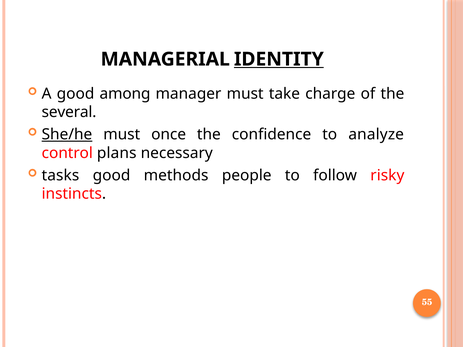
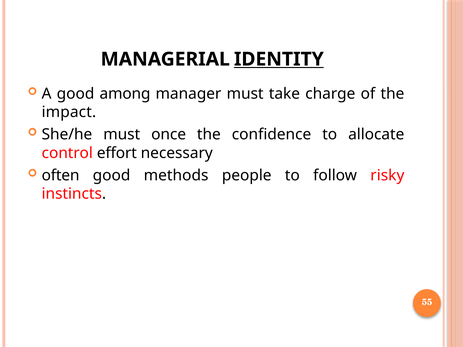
several: several -> impact (69, 112)
She/he underline: present -> none (67, 135)
analyze: analyze -> allocate (376, 135)
plans: plans -> effort (117, 153)
tasks: tasks -> often (61, 175)
